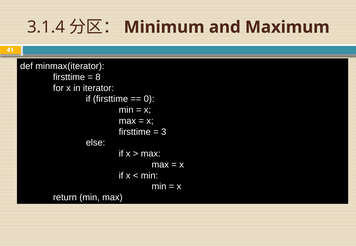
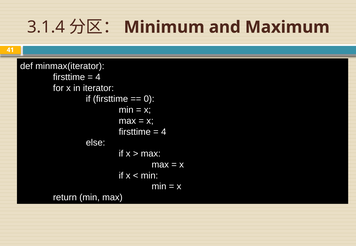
8: 8 -> 4 (98, 77)
3: 3 -> 4 (164, 132)
